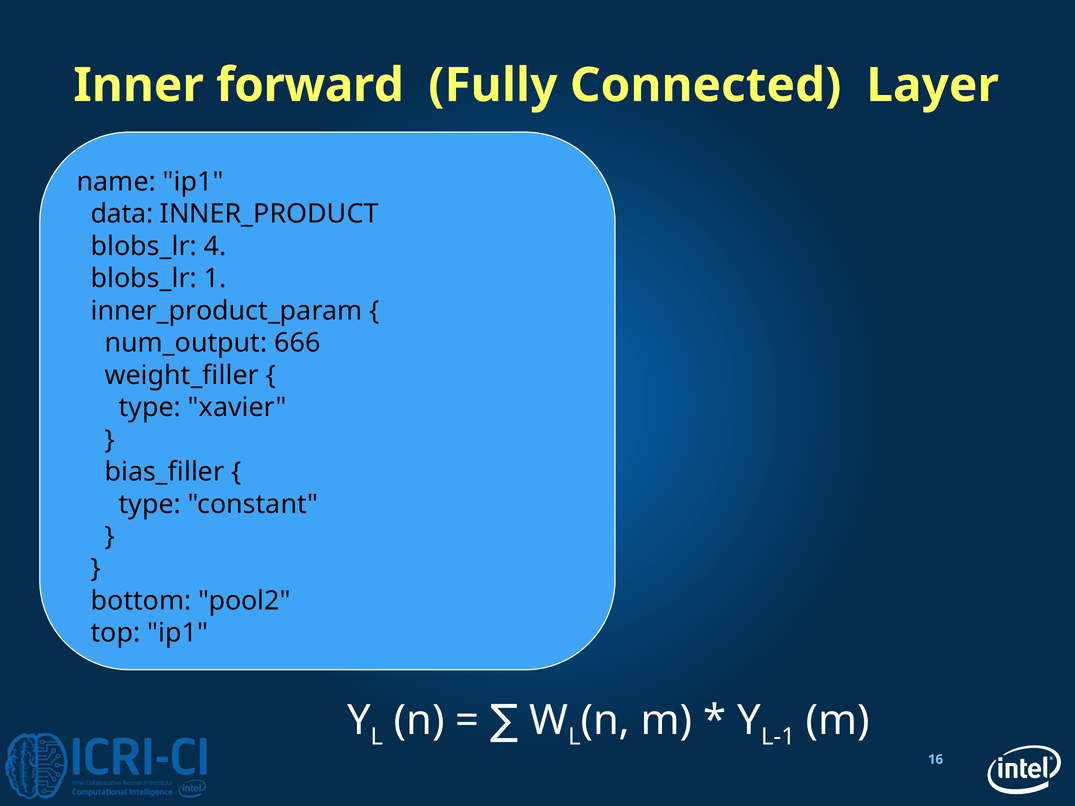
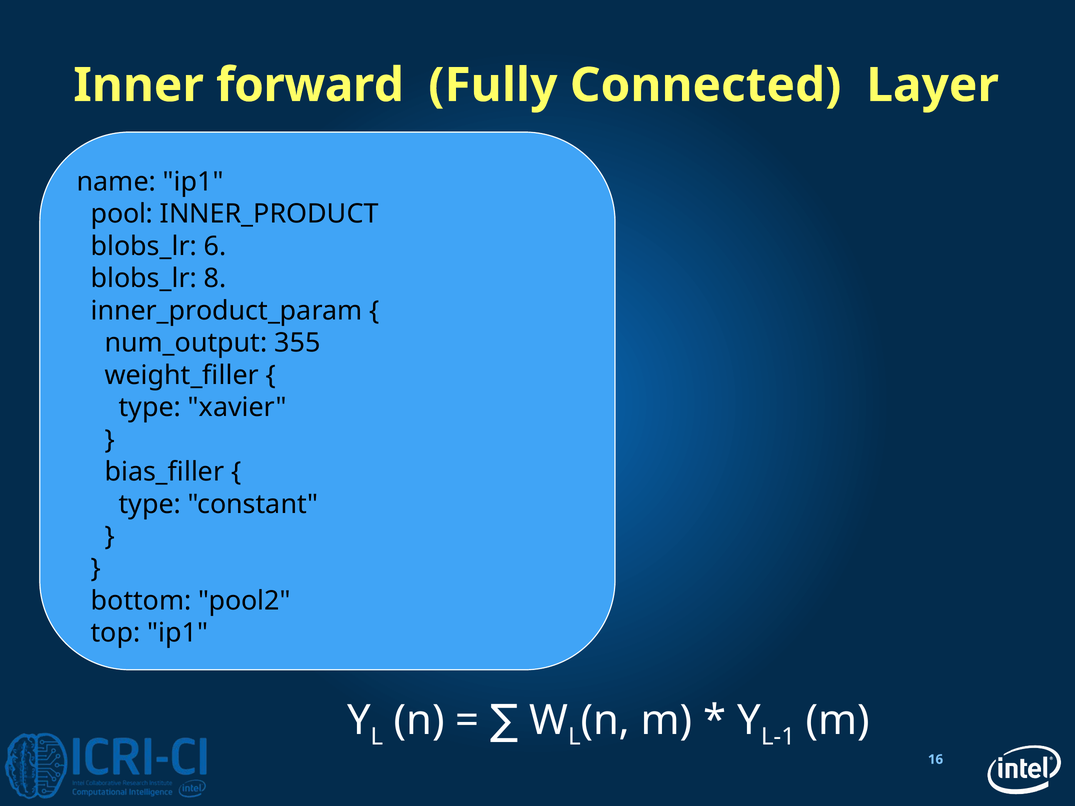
data: data -> pool (122, 214)
4: 4 -> 6 (215, 246)
1: 1 -> 8 (215, 279)
666: 666 -> 355 (297, 343)
